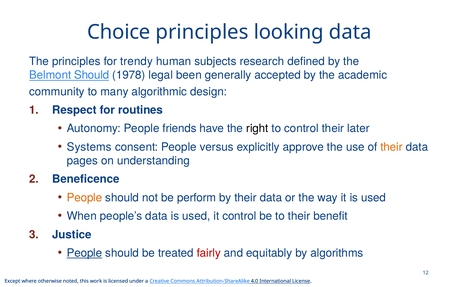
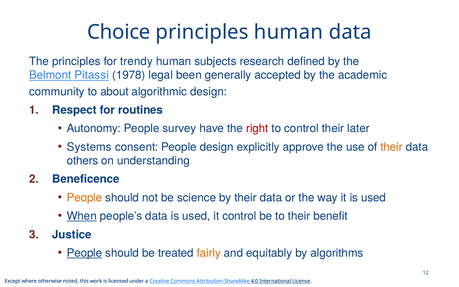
principles looking: looking -> human (289, 32)
Belmont Should: Should -> Pitassi (92, 75)
many: many -> about (114, 92)
friends: friends -> survey (179, 128)
right colour: black -> red (257, 128)
People versus: versus -> design (217, 147)
pages: pages -> others (82, 161)
perform: perform -> science (197, 198)
When underline: none -> present (82, 216)
fairly colour: red -> orange (209, 253)
